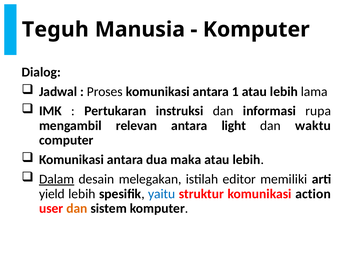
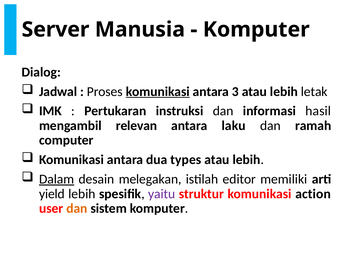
Teguh: Teguh -> Server (55, 30)
komunikasi underline: none -> present (158, 92)
1: 1 -> 3 (235, 92)
lama: lama -> letak (314, 92)
rupa: rupa -> hasil (318, 111)
light: light -> laku (234, 126)
waktu: waktu -> ramah (313, 126)
maka: maka -> types (186, 160)
yaitu colour: blue -> purple (162, 194)
